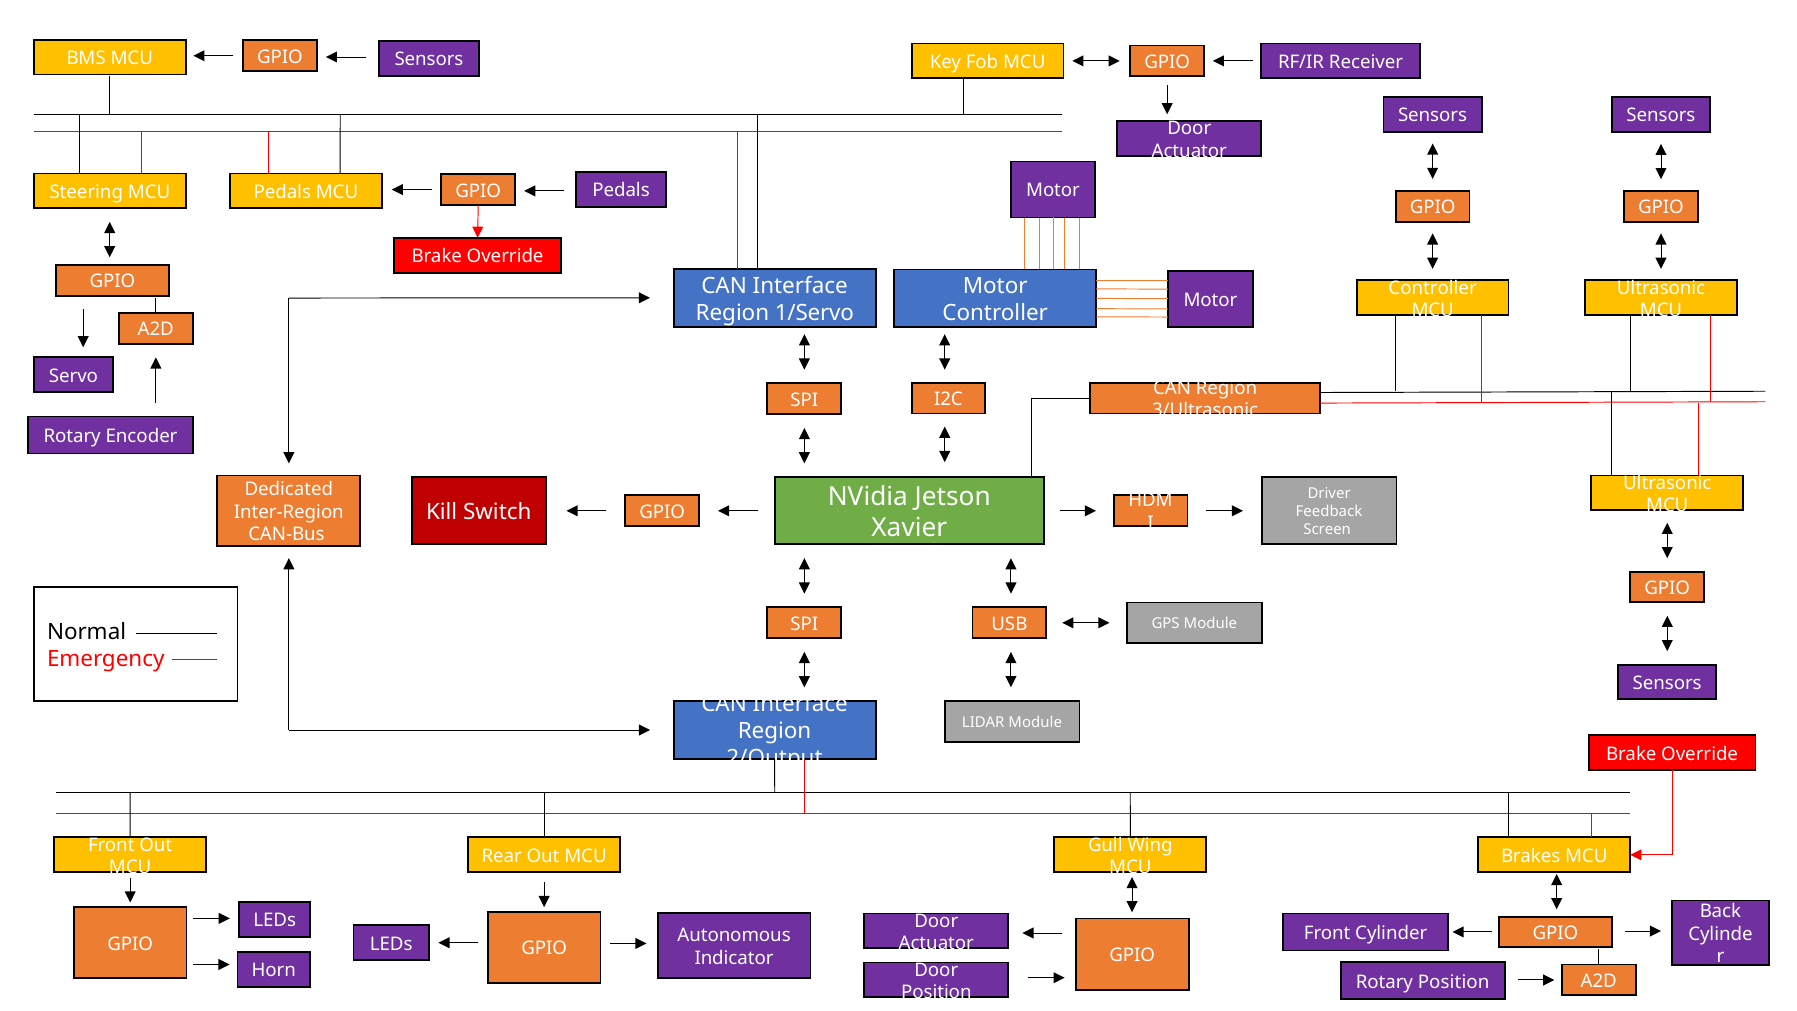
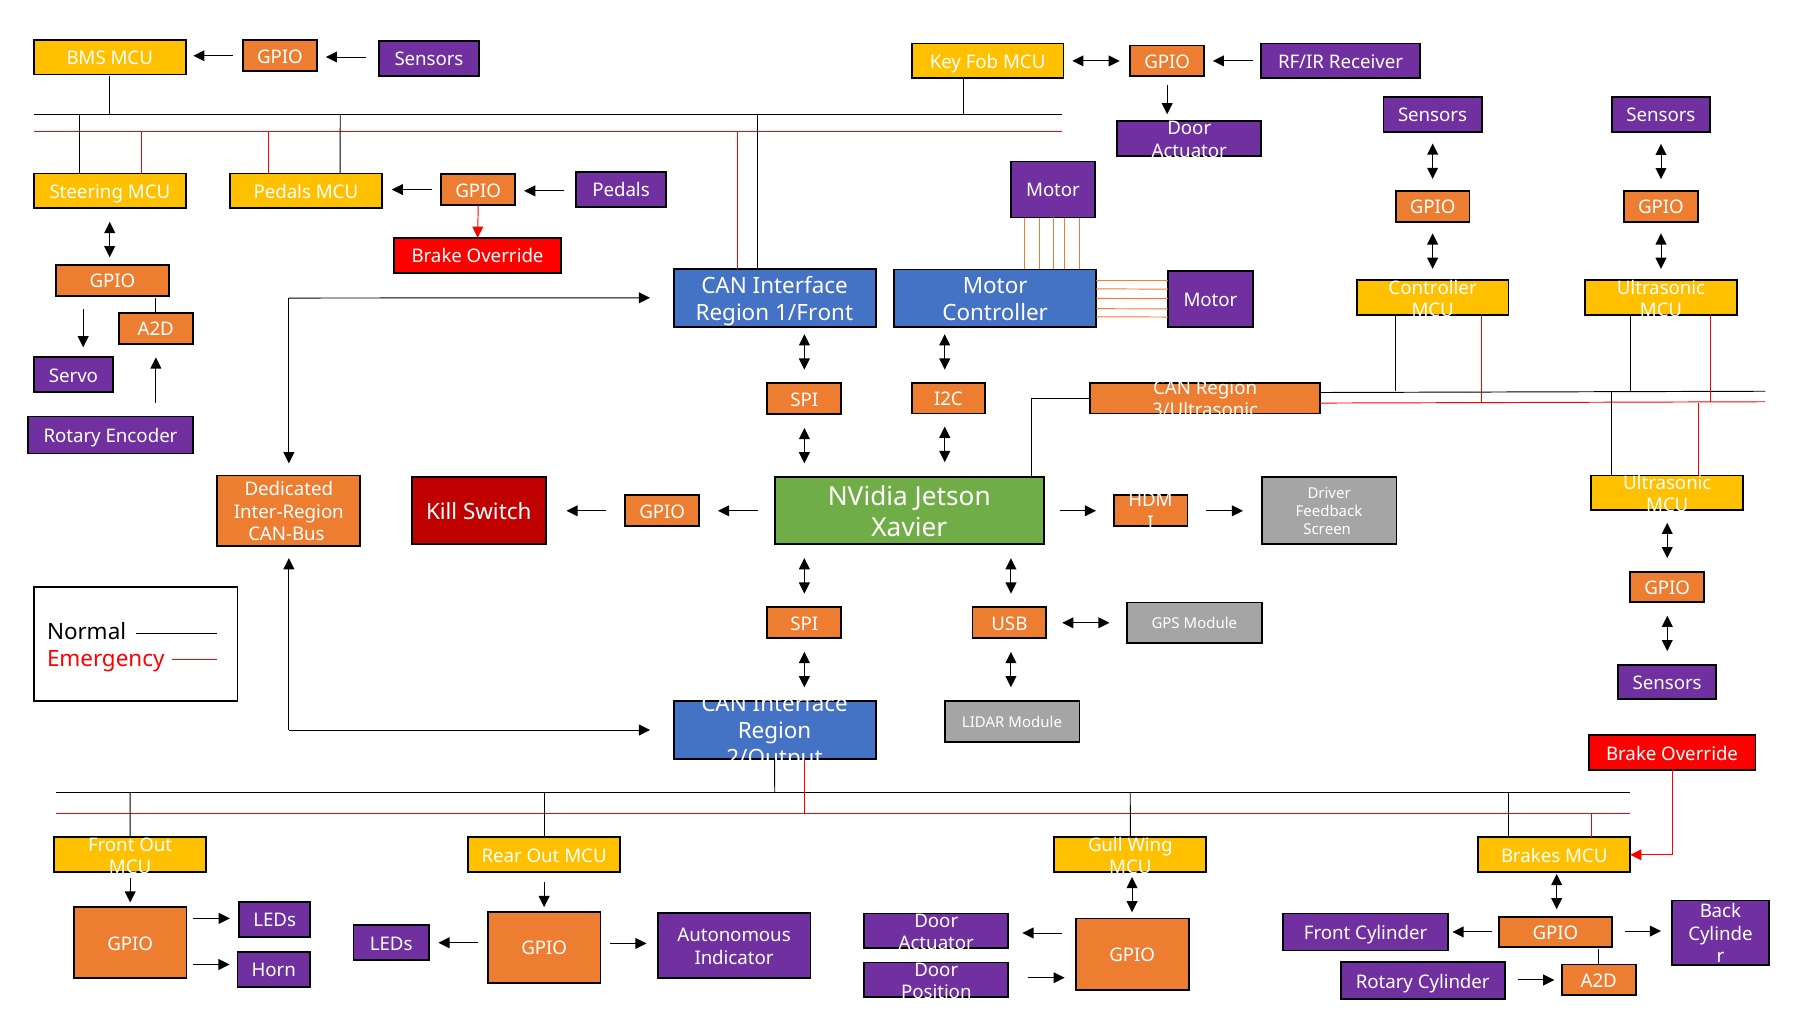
1/Servo: 1/Servo -> 1/Front (814, 313)
Rotary Position: Position -> Cylinder (1454, 982)
